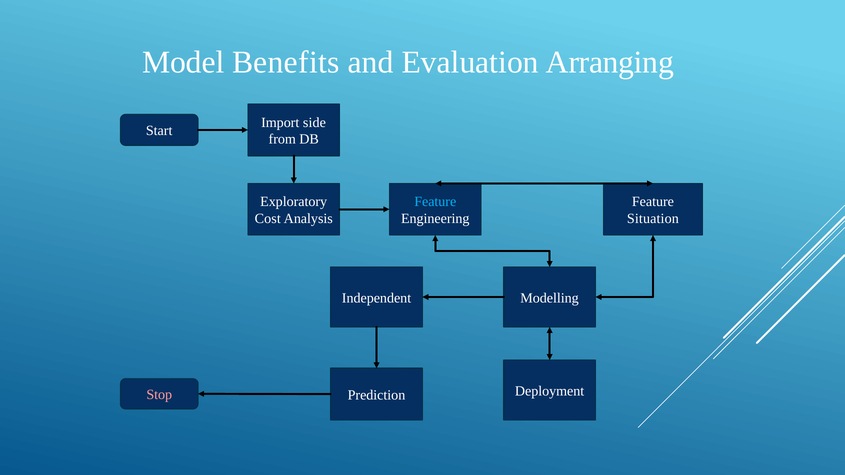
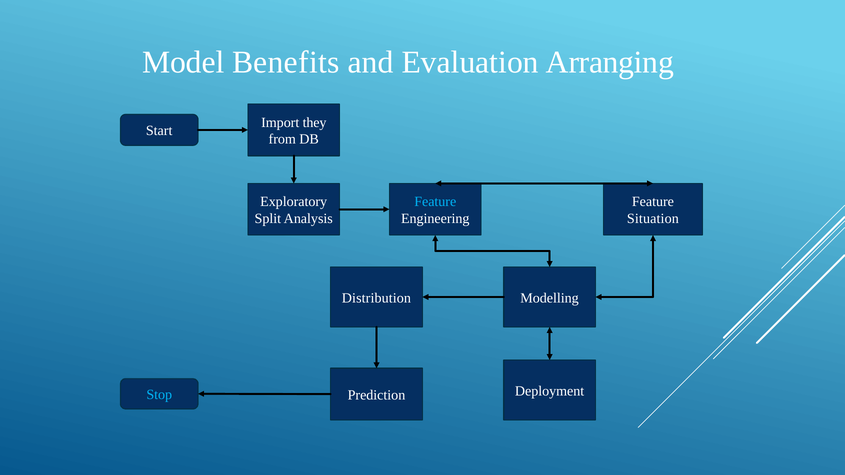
side: side -> they (315, 123)
Cost: Cost -> Split (268, 219)
Independent: Independent -> Distribution (376, 298)
Stop colour: pink -> light blue (159, 395)
